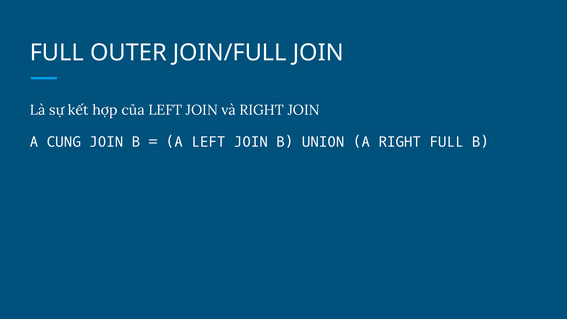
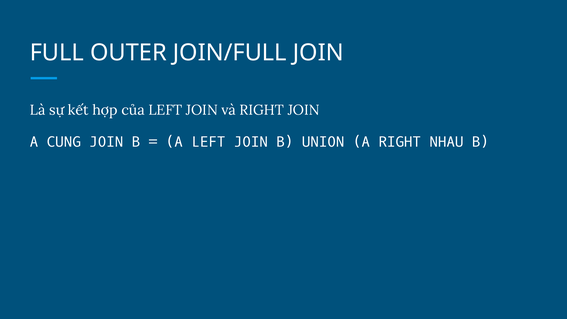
RIGHT FULL: FULL -> NHAU (446, 142)
